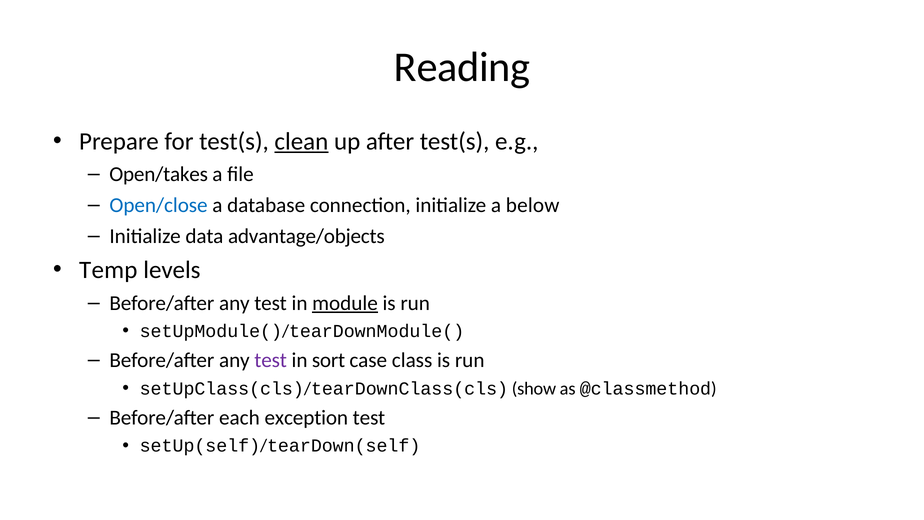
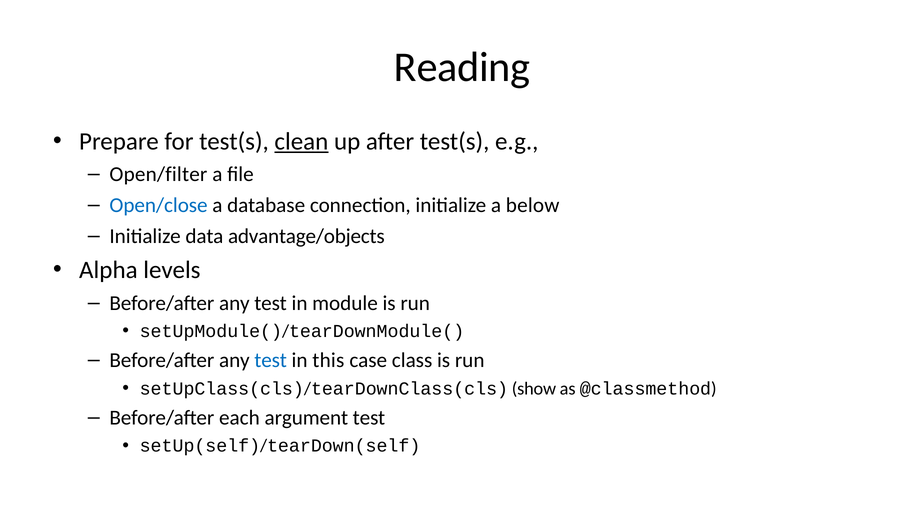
Open/takes: Open/takes -> Open/filter (158, 174)
Temp: Temp -> Alpha (108, 270)
module underline: present -> none (345, 303)
test colour: purple -> blue (271, 360)
sort: sort -> this (328, 360)
exception: exception -> argument (306, 418)
